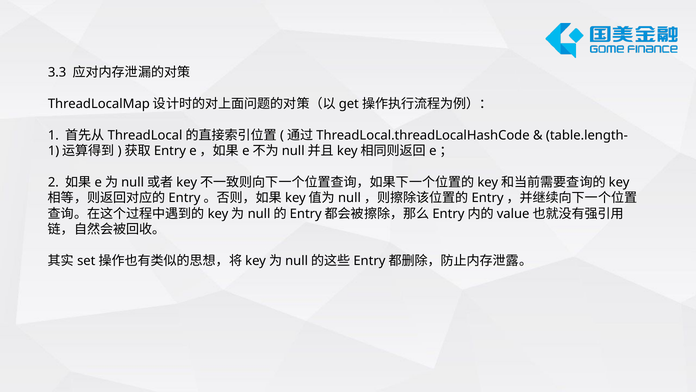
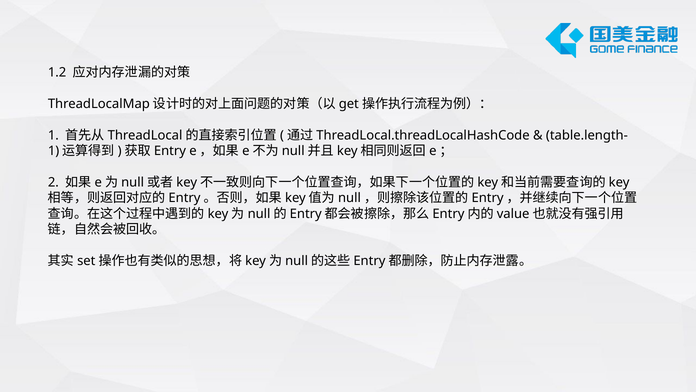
3.3: 3.3 -> 1.2 (57, 72)
